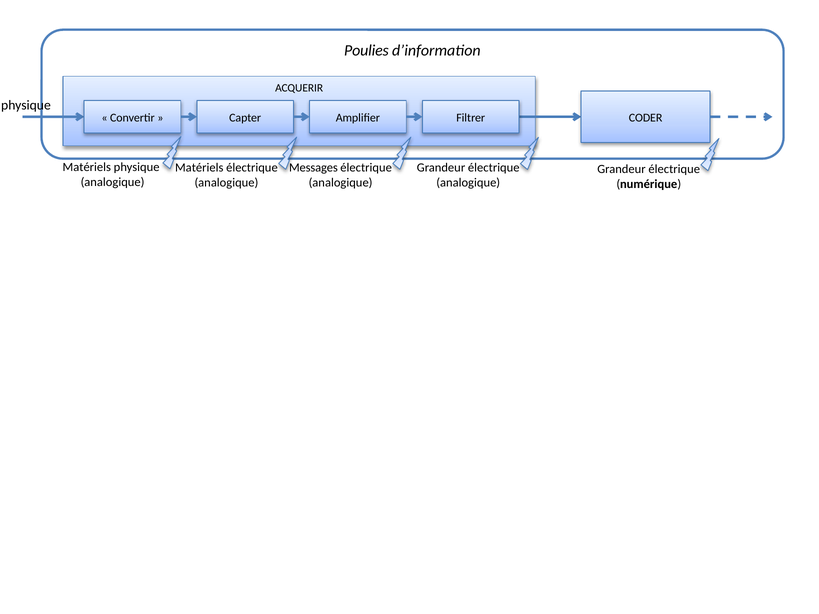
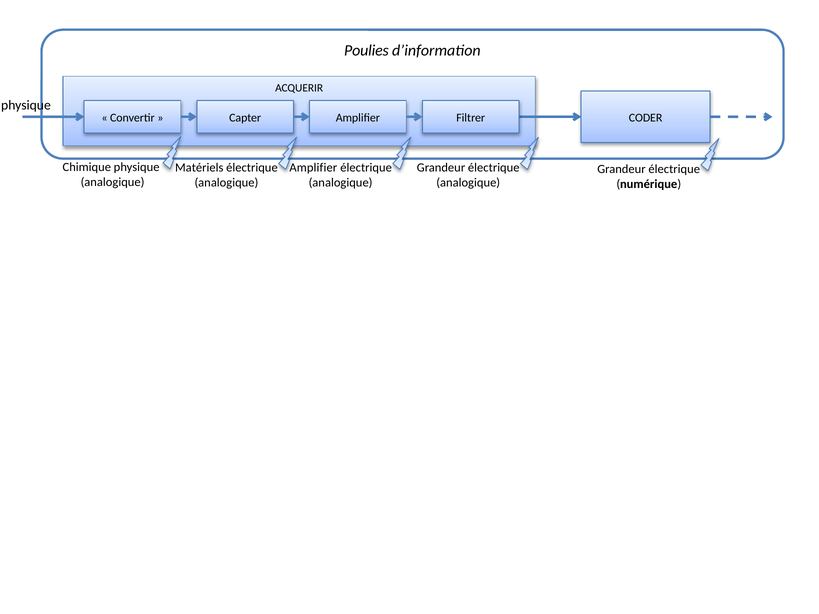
Matériels: Matériels -> Chimique (87, 167)
Messages: Messages -> Amplifier (313, 168)
